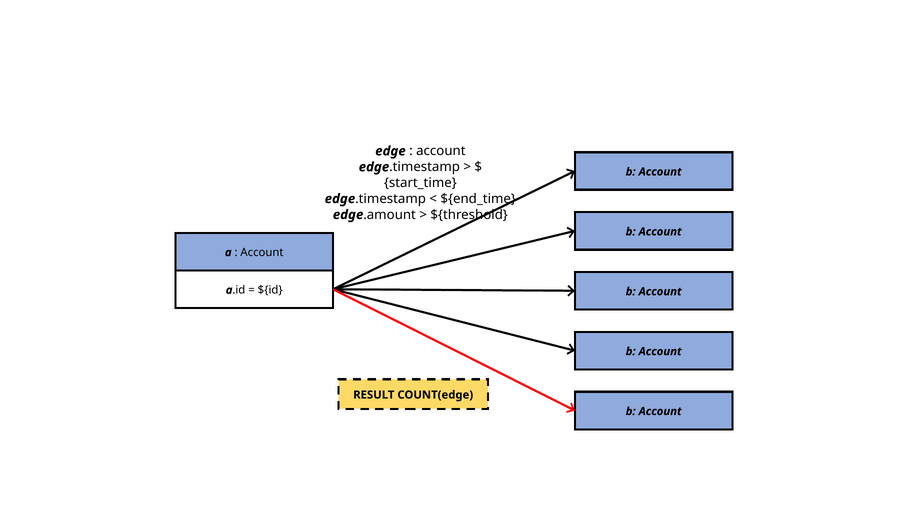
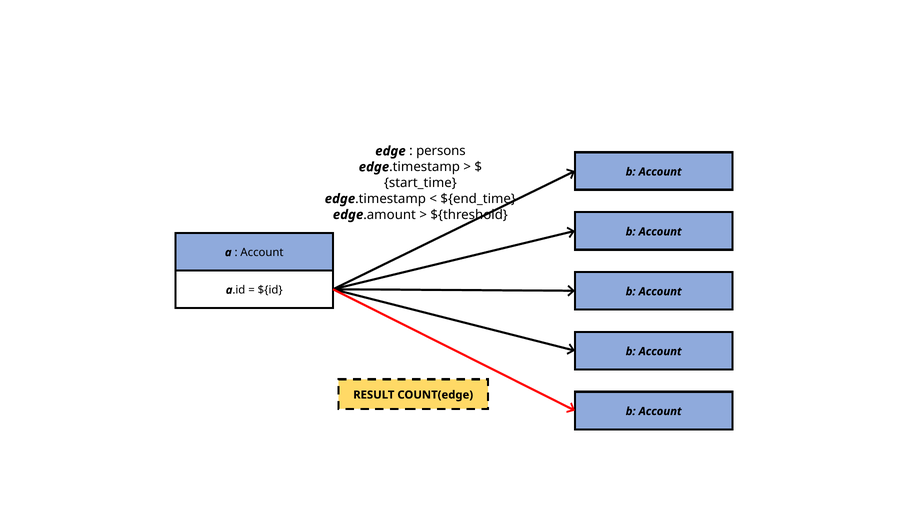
account: account -> persons (441, 151)
